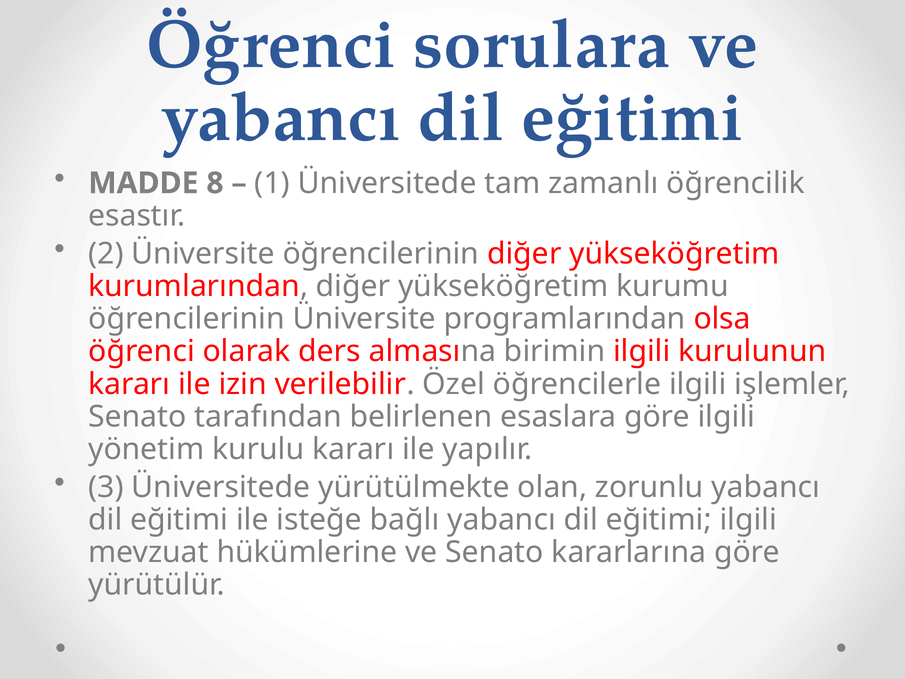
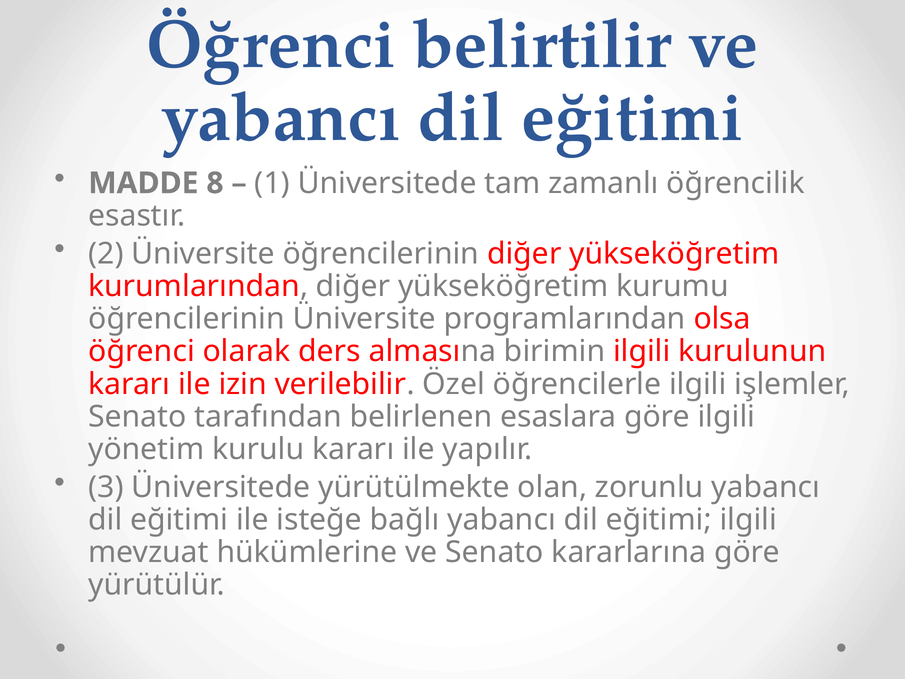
sorulara: sorulara -> belirtilir (542, 45)
